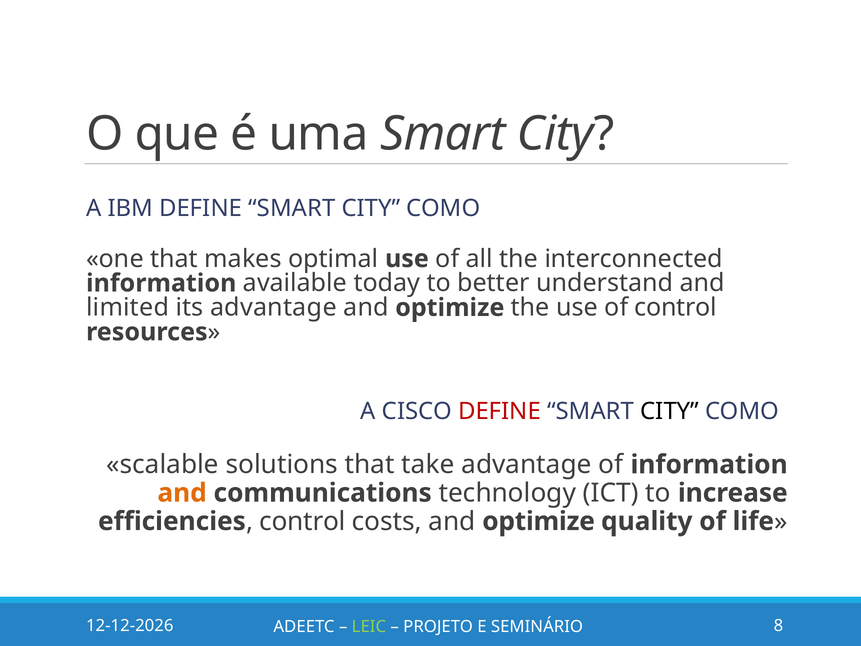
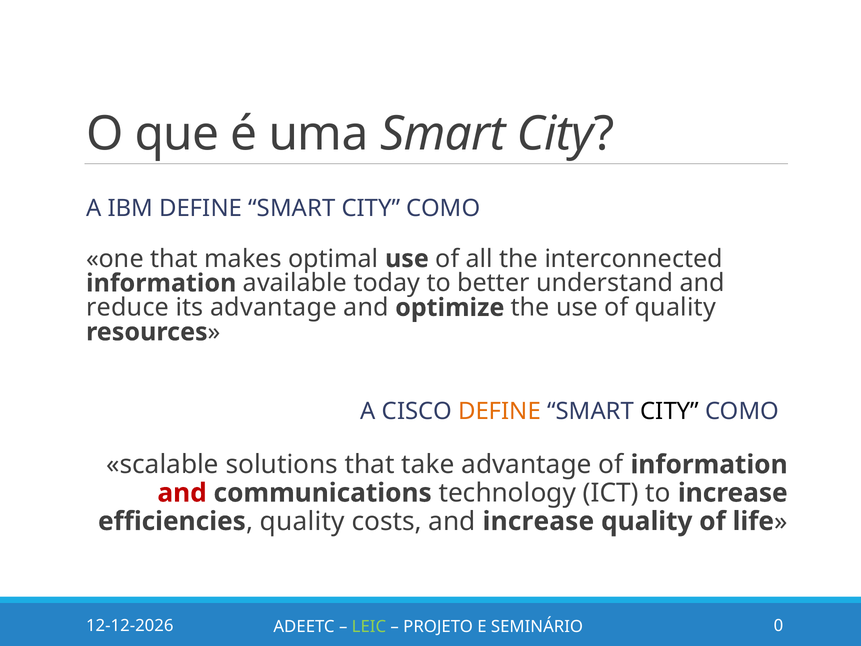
limited: limited -> reduce (128, 308)
of control: control -> quality (675, 308)
DEFINE colour: red -> orange (499, 411)
and colour: orange -> red (182, 493)
control: control -> quality (302, 521)
costs and optimize: optimize -> increase (538, 521)
8: 8 -> 0 (779, 625)
